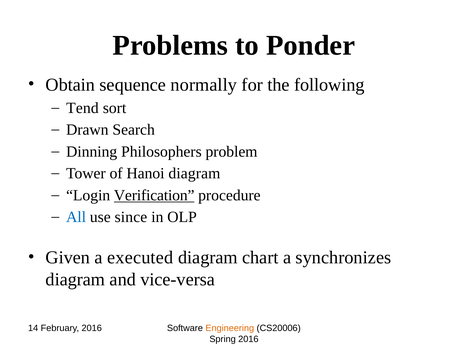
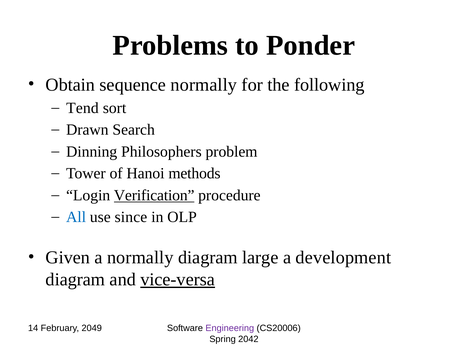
Hanoi diagram: diagram -> methods (194, 173)
a executed: executed -> normally (140, 258)
chart: chart -> large (260, 258)
synchronizes: synchronizes -> development (343, 258)
vice-versa underline: none -> present (178, 279)
February 2016: 2016 -> 2049 (92, 328)
Engineering colour: orange -> purple (230, 328)
Spring 2016: 2016 -> 2042 (248, 339)
